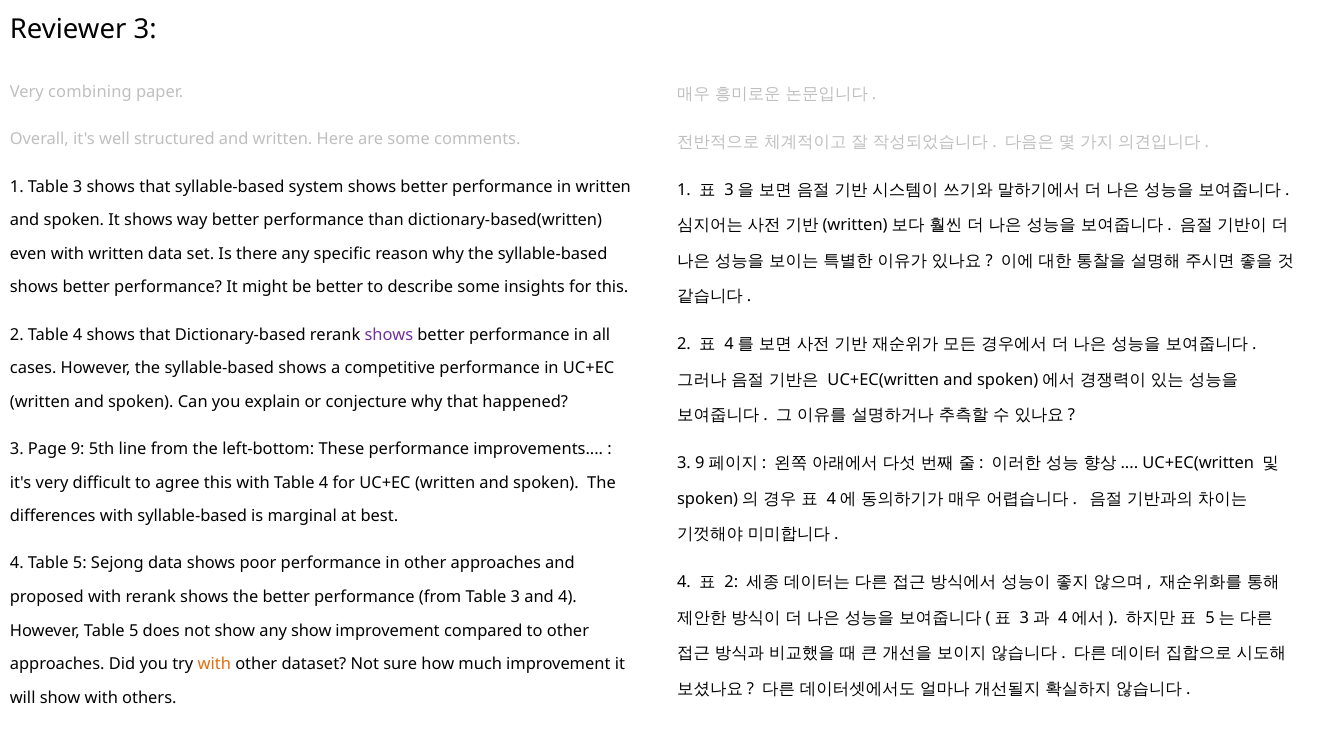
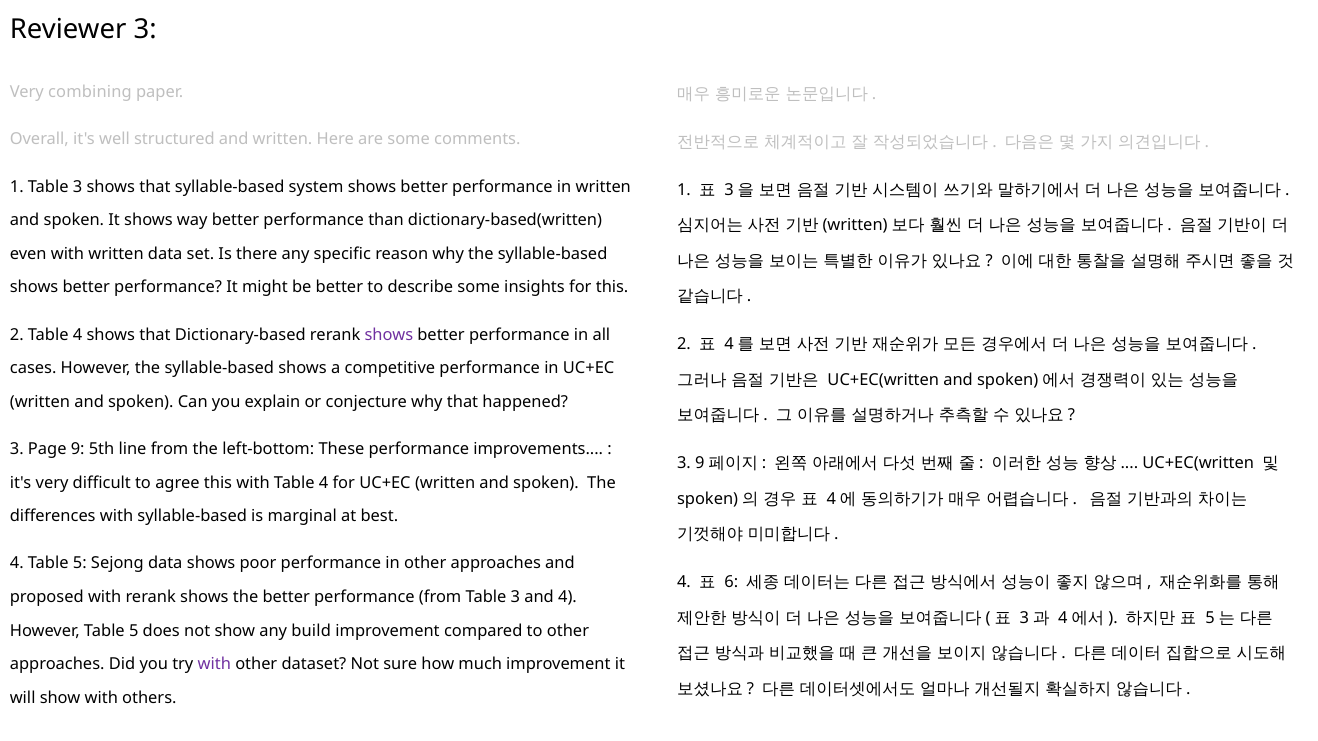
2: 2 -> 6 (731, 583)
any show: show -> build (311, 631)
with colour: orange -> purple (214, 665)
